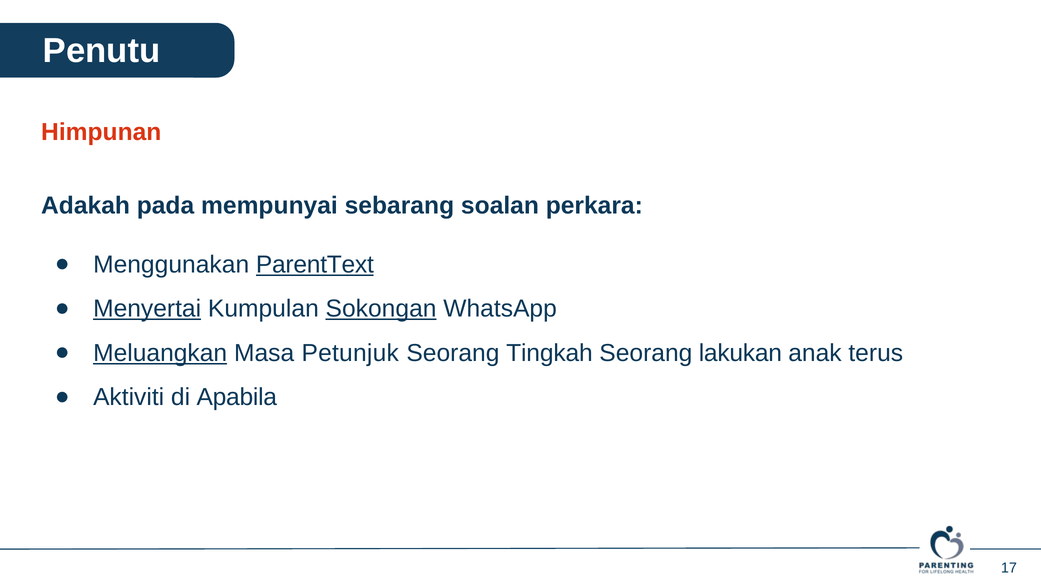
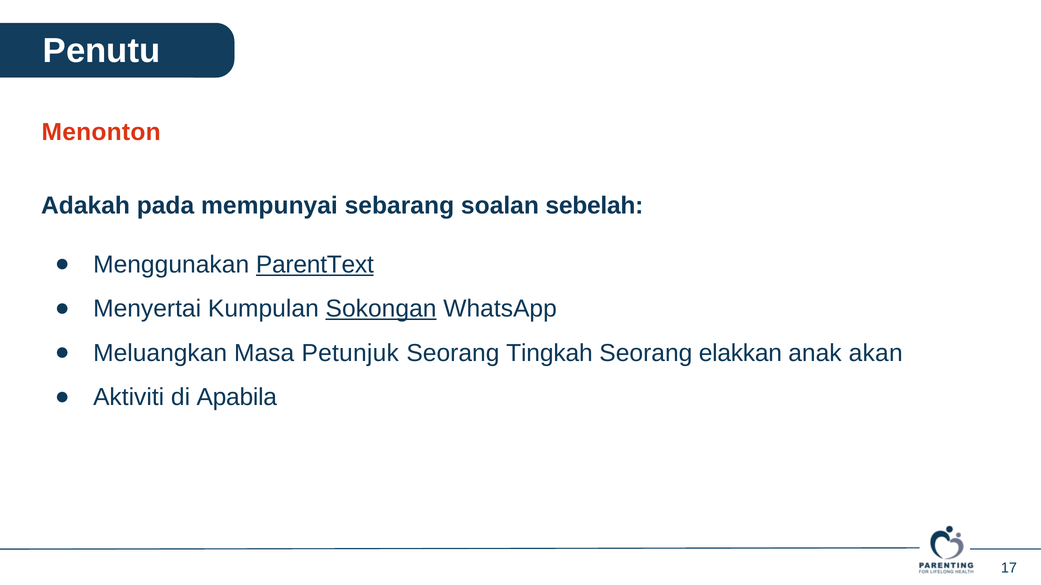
Himpunan: Himpunan -> Menonton (101, 132)
perkara: perkara -> sebelah (594, 206)
Menyertai underline: present -> none (147, 309)
Meluangkan underline: present -> none (160, 353)
lakukan: lakukan -> elakkan (740, 353)
terus: terus -> akan (876, 353)
